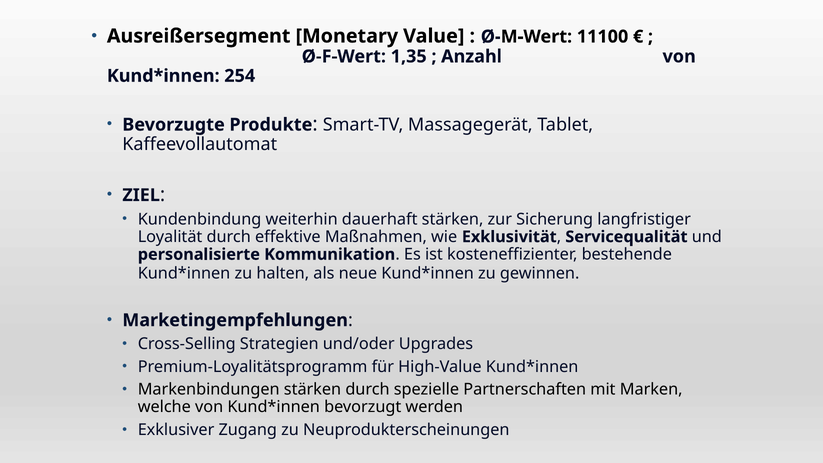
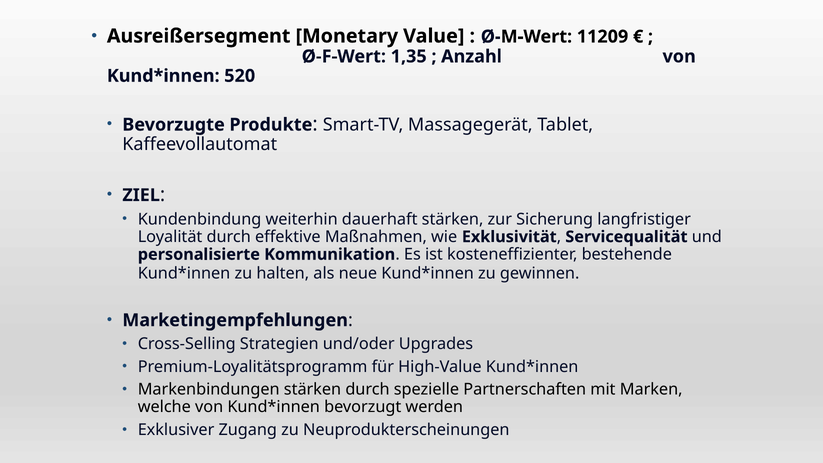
11100: 11100 -> 11209 (603, 37)
254: 254 -> 520 (240, 76)
